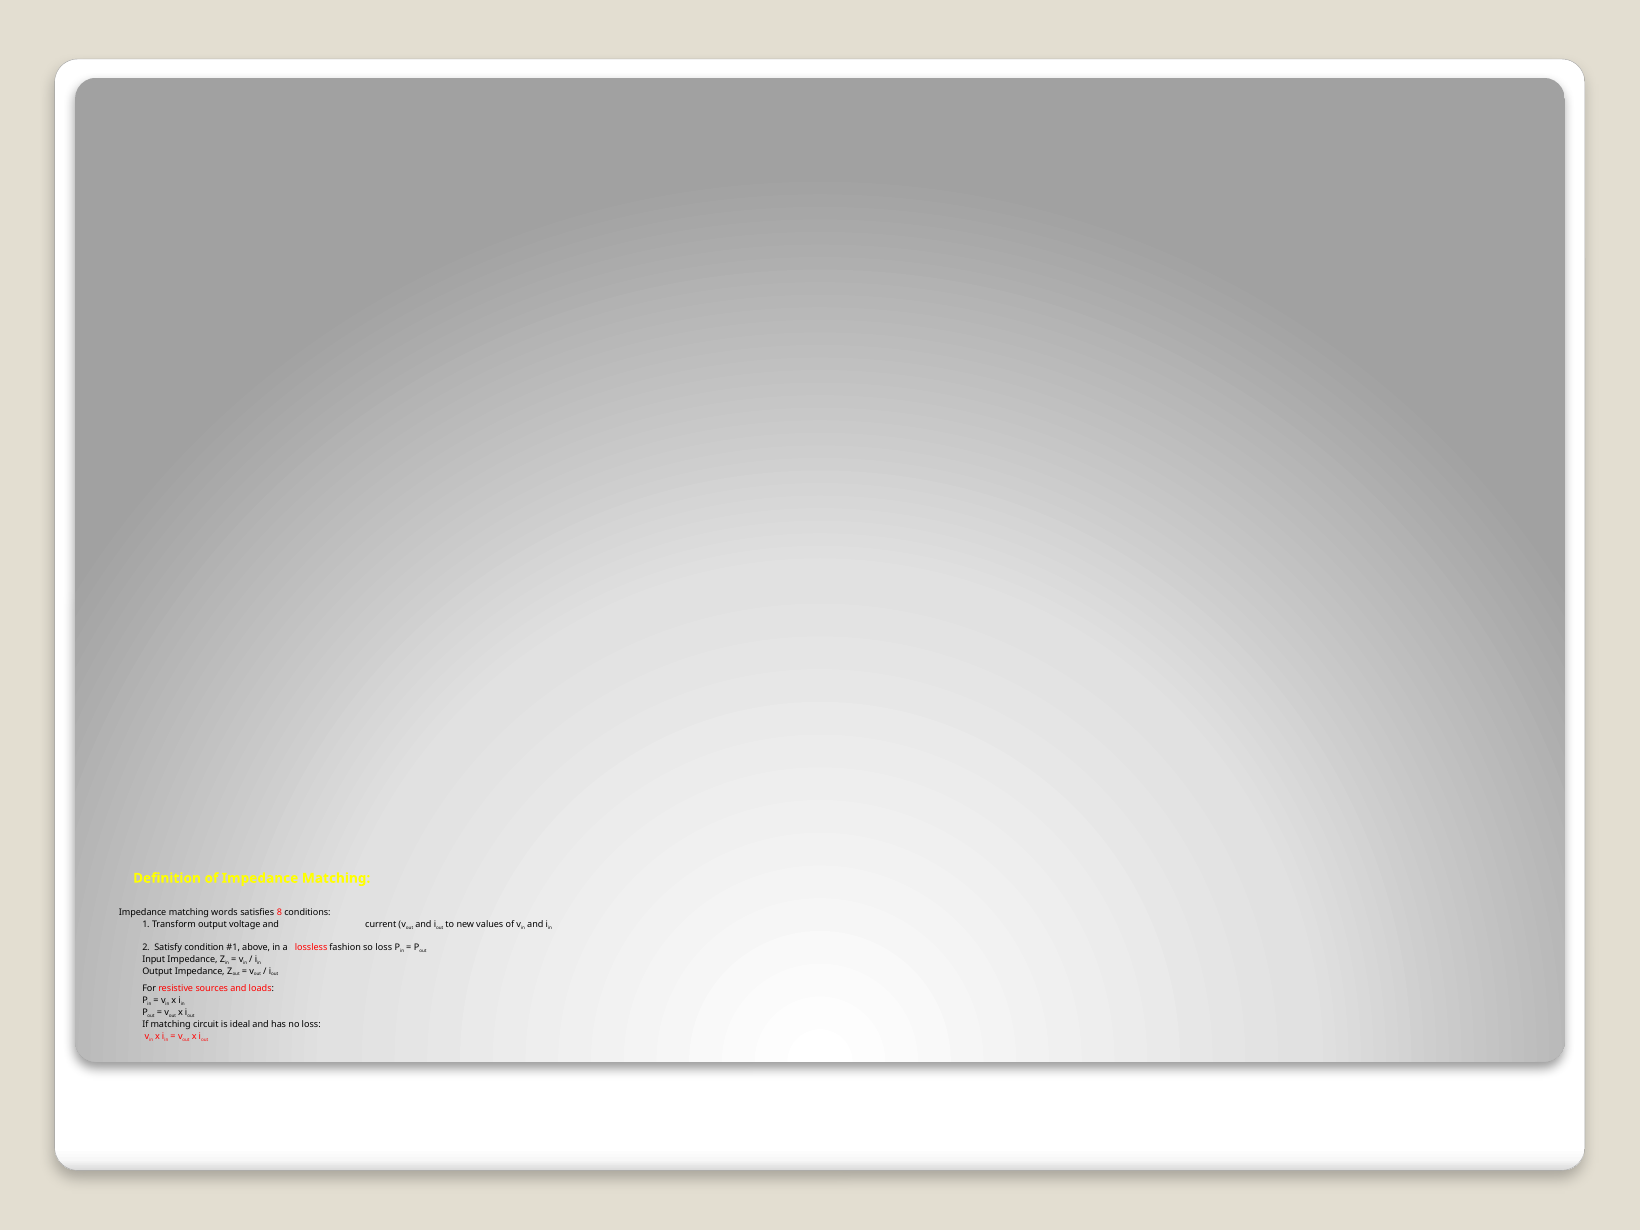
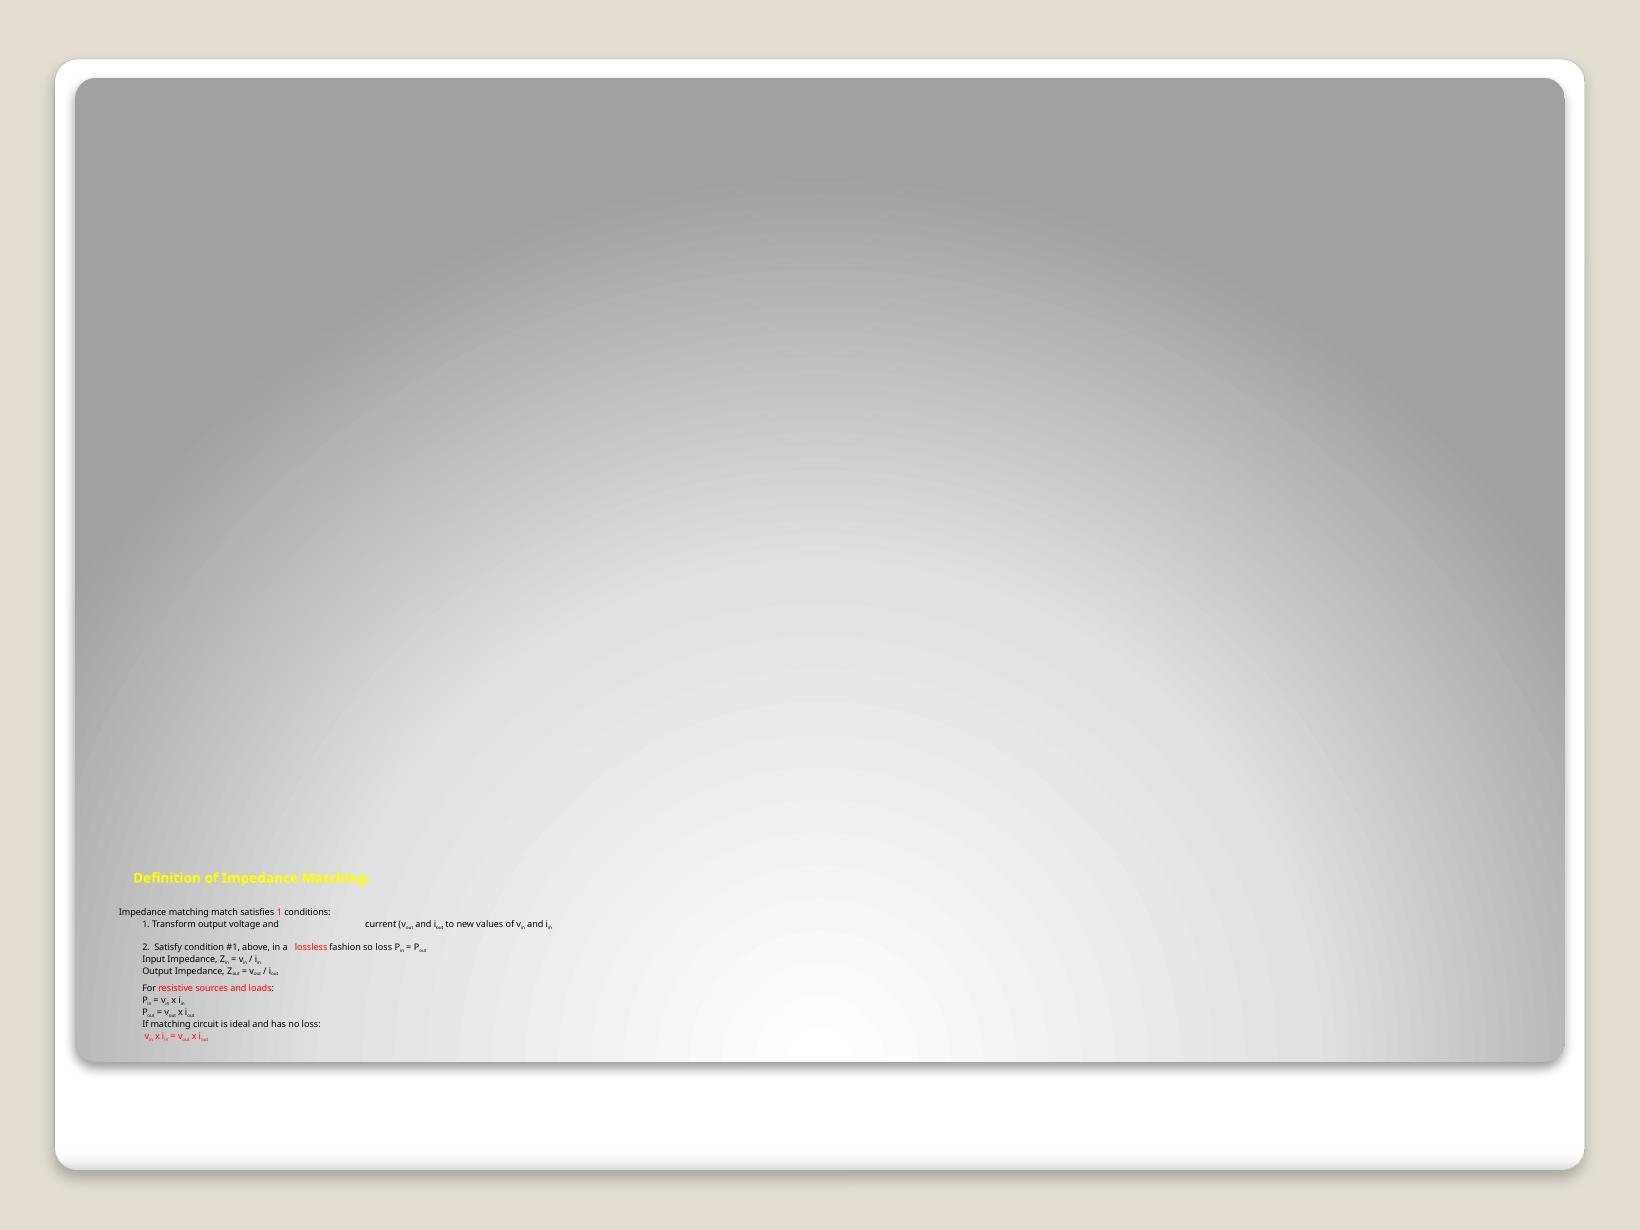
words: words -> match (225, 912)
satisfies 8: 8 -> 1 (280, 912)
